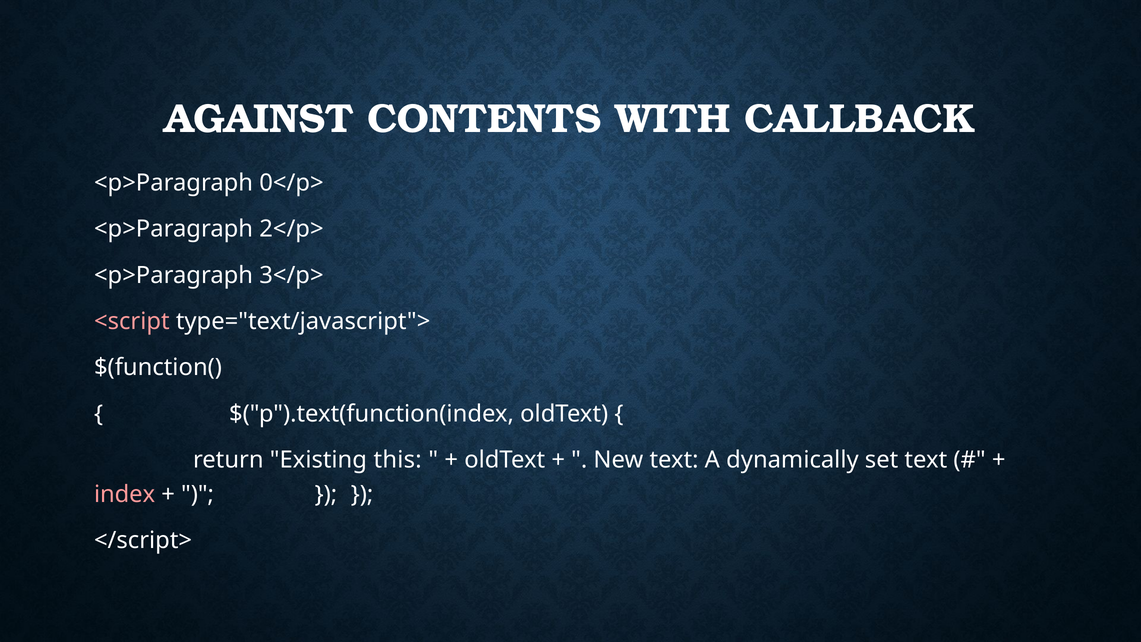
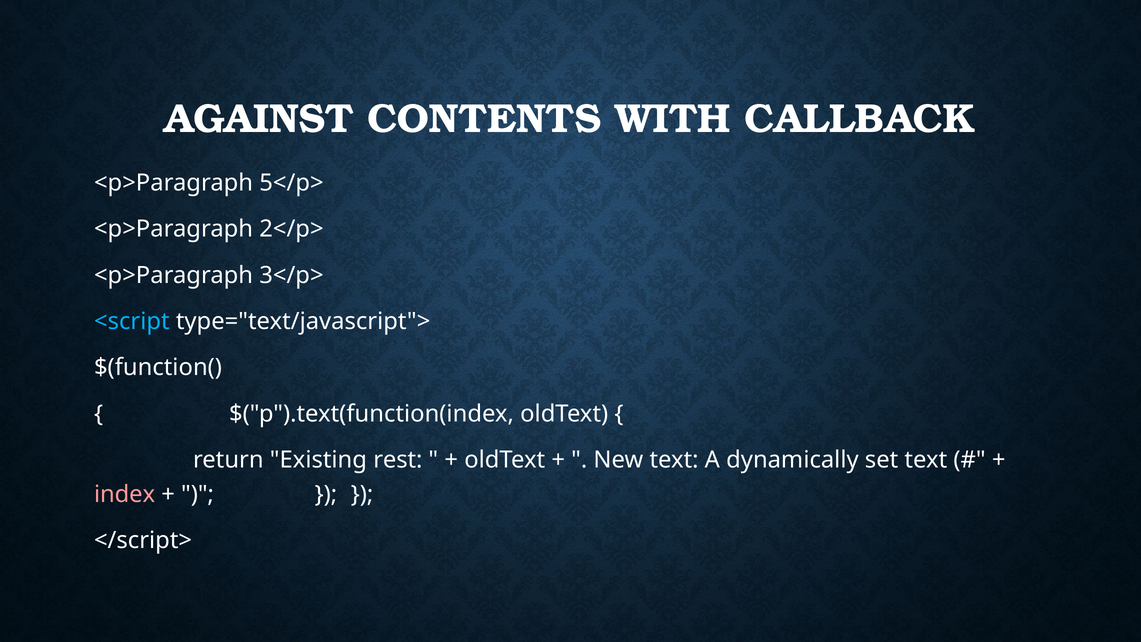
0</p>: 0</p> -> 5</p> (291, 183)
<script colour: pink -> light blue (132, 321)
this: this -> rest (398, 460)
